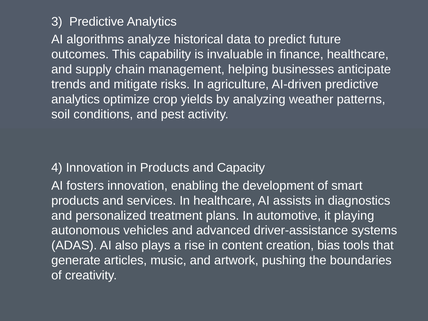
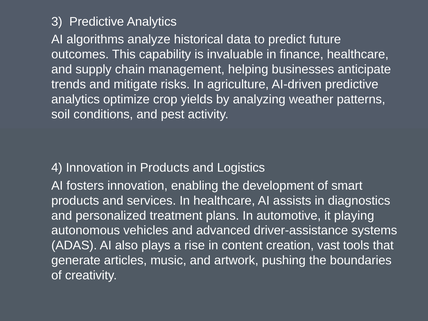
Capacity: Capacity -> Logistics (241, 168)
bias: bias -> vast (329, 246)
